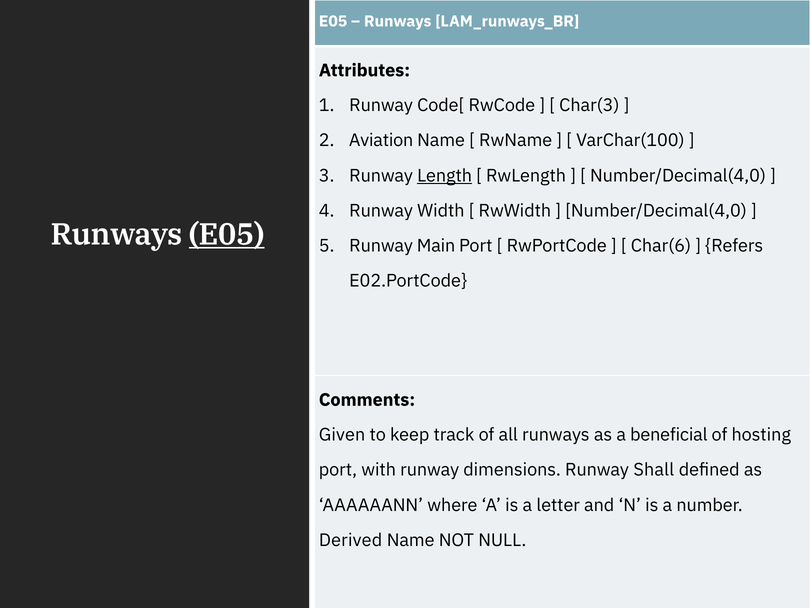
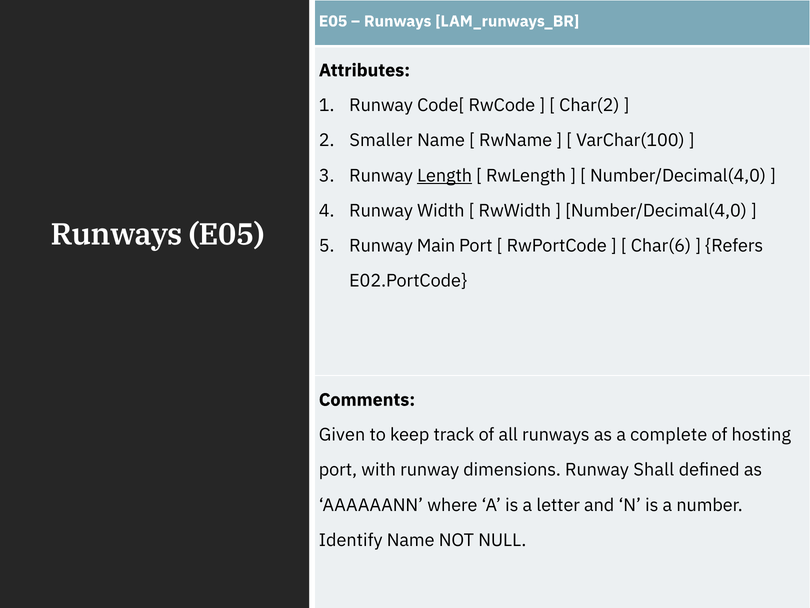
Char(3: Char(3 -> Char(2 (589, 105)
Aviation: Aviation -> Smaller (381, 140)
E05 underline: present -> none (227, 234)
beneficial: beneficial -> complete (669, 435)
Derived: Derived -> Identify (351, 540)
